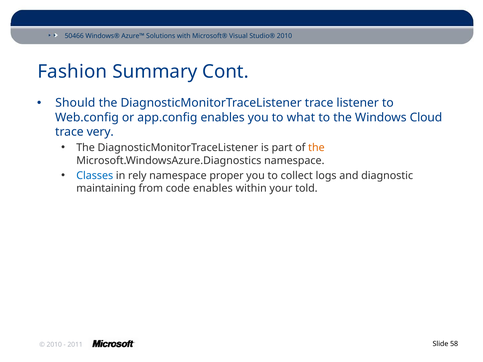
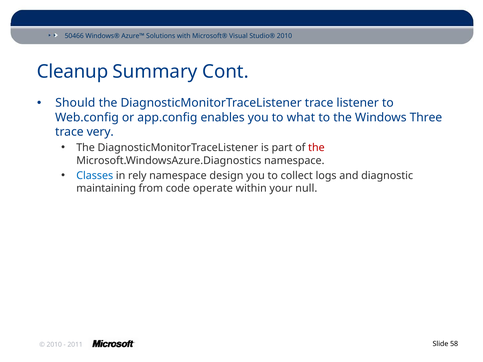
Fashion: Fashion -> Cleanup (72, 72)
Cloud: Cloud -> Three (426, 118)
the colour: orange -> red (316, 148)
proper: proper -> design (226, 176)
code enables: enables -> operate (213, 189)
told: told -> null (306, 189)
